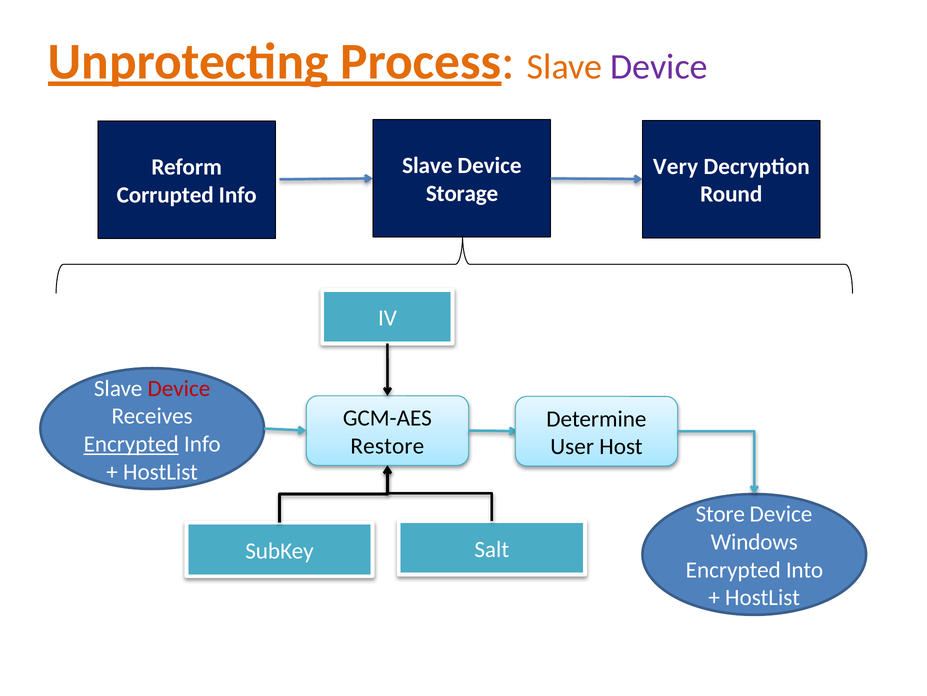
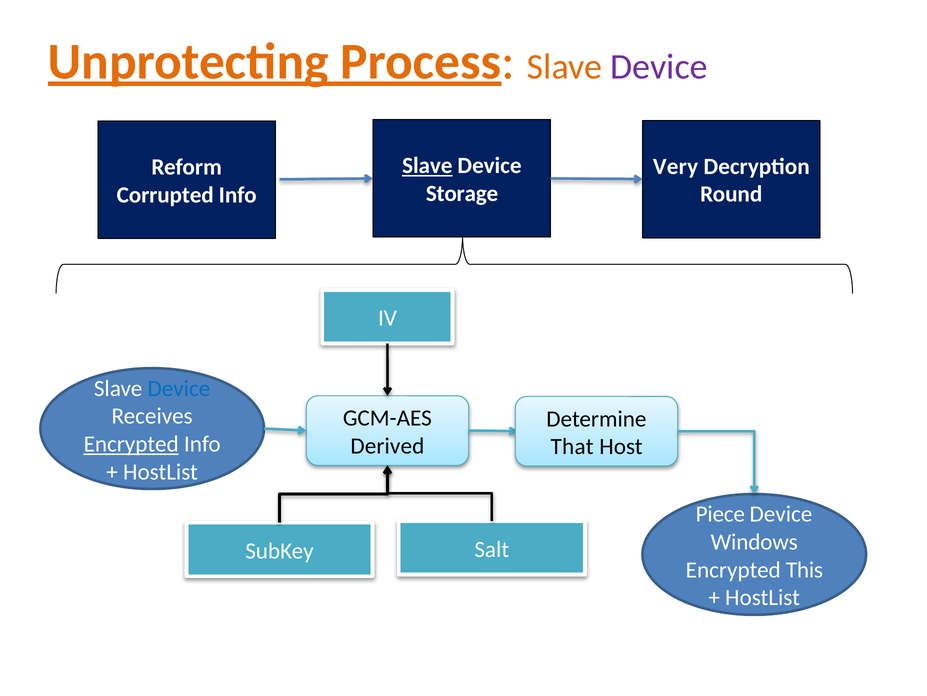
Slave underline: none -> present (427, 166)
Device colour: red -> blue (179, 388)
Restore: Restore -> Derived (387, 446)
User: User -> That (572, 446)
Store: Store -> Piece (720, 514)
Into: Into -> This (804, 569)
